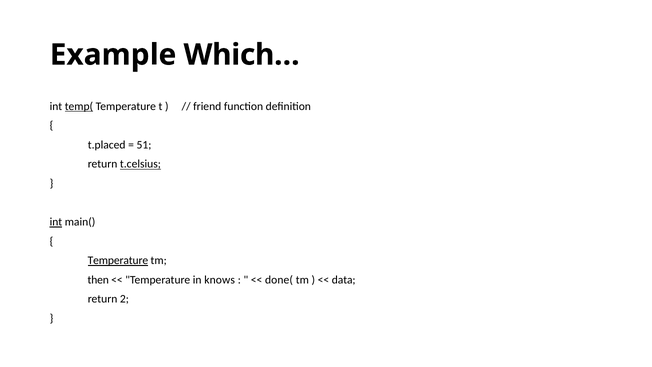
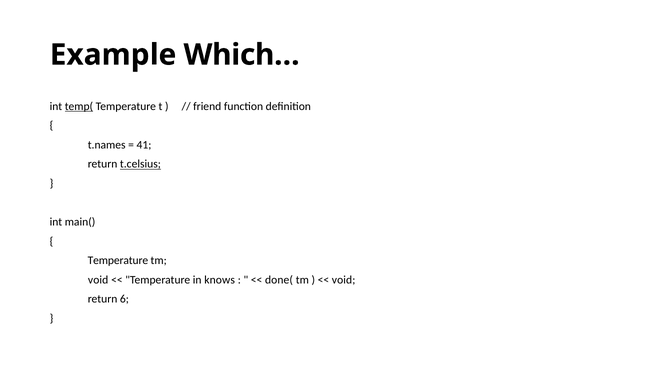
t.placed: t.placed -> t.names (107, 145)
51: 51 -> 41 (144, 145)
int underline: present -> none (56, 222)
Temperature underline: present -> none (118, 260)
then: then -> void (98, 280)
data: data -> void (344, 280)
2: 2 -> 6 (124, 299)
